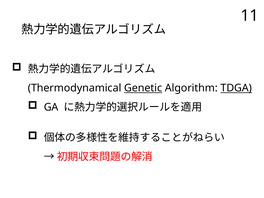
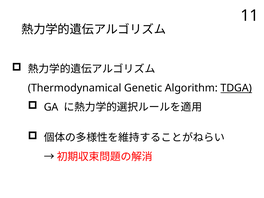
Genetic underline: present -> none (143, 88)
